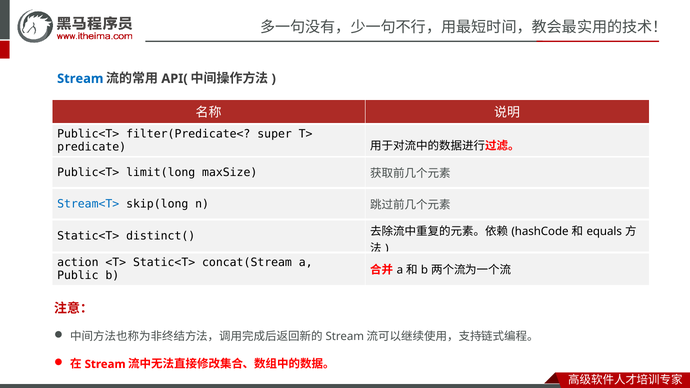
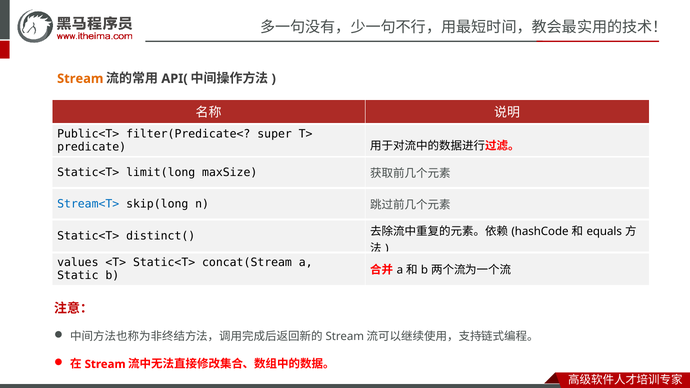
Stream colour: blue -> orange (80, 79)
Public<T>: Public<T> -> Static<T> (88, 173)
action: action -> values (78, 262)
Public: Public -> Static (78, 276)
